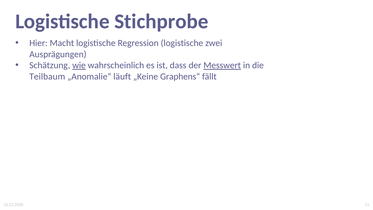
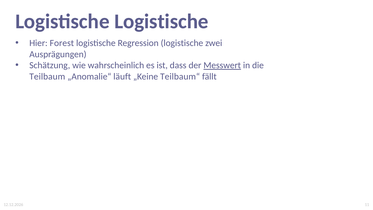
Logistische Stichprobe: Stichprobe -> Logistische (161, 21)
Macht: Macht -> Forest (62, 43)
wie underline: present -> none (79, 65)
Graphens“: Graphens“ -> Teilbaum“ (180, 77)
